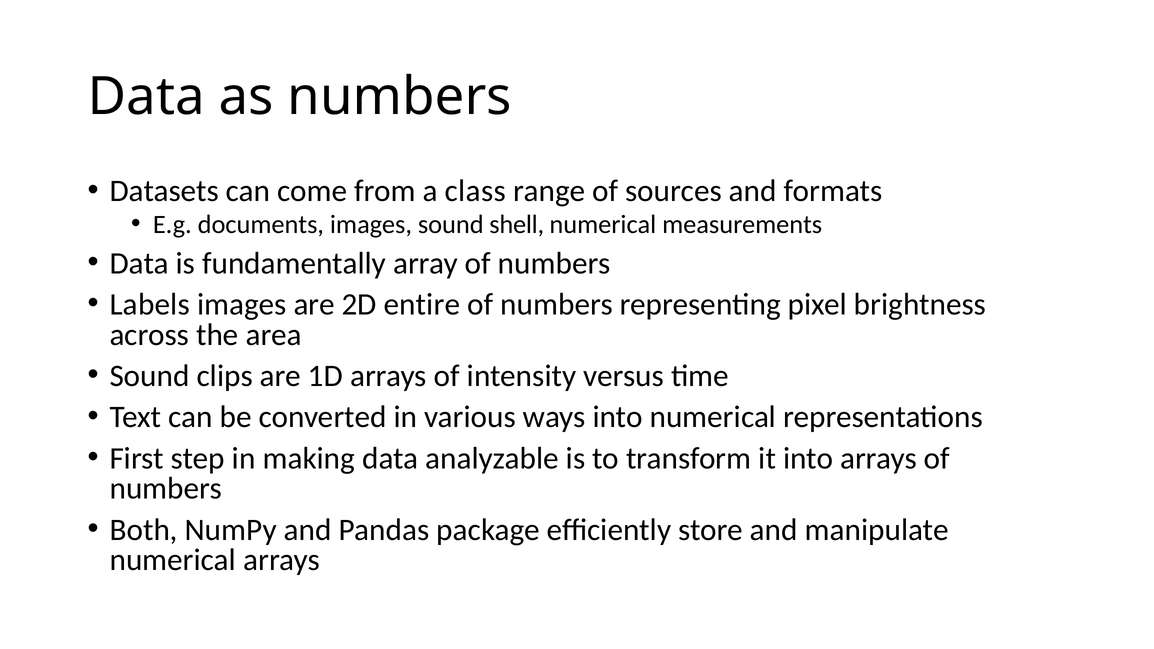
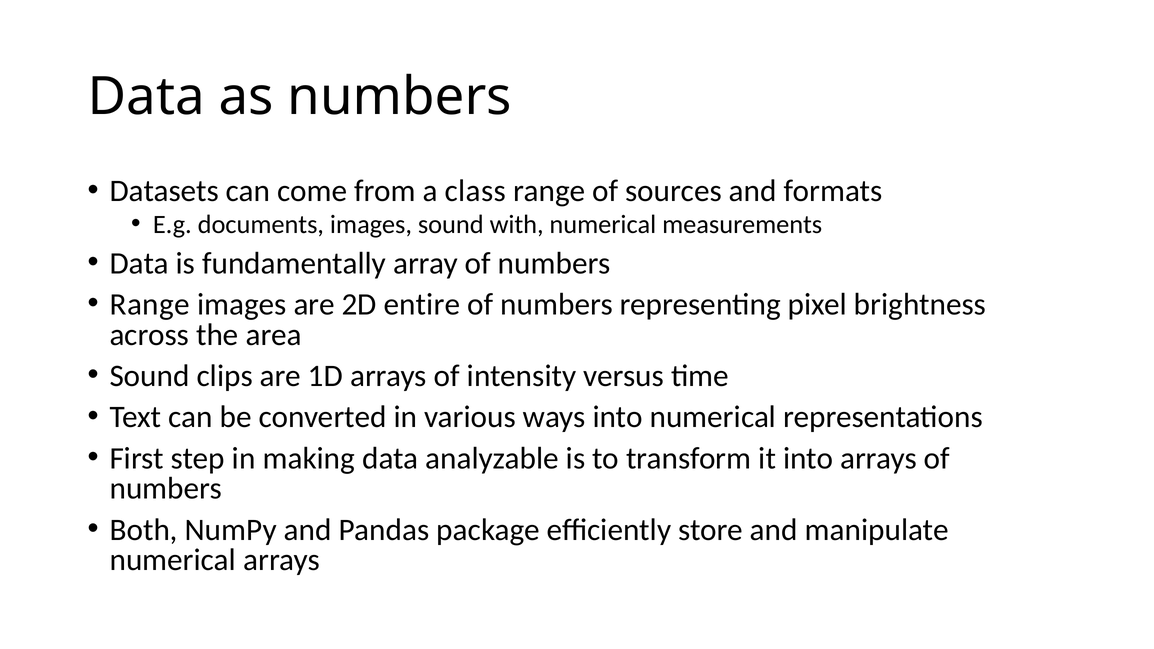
shell: shell -> with (517, 225)
Labels: Labels -> Range (150, 305)
